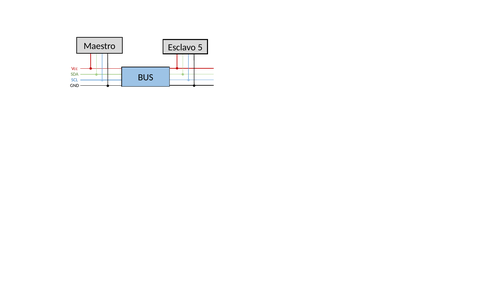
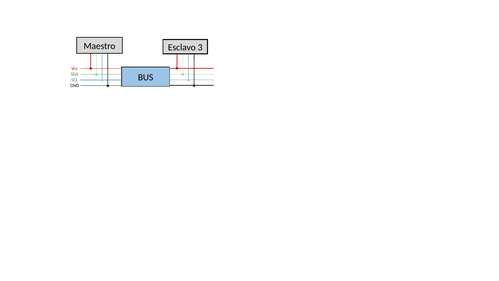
5: 5 -> 3 (200, 47)
